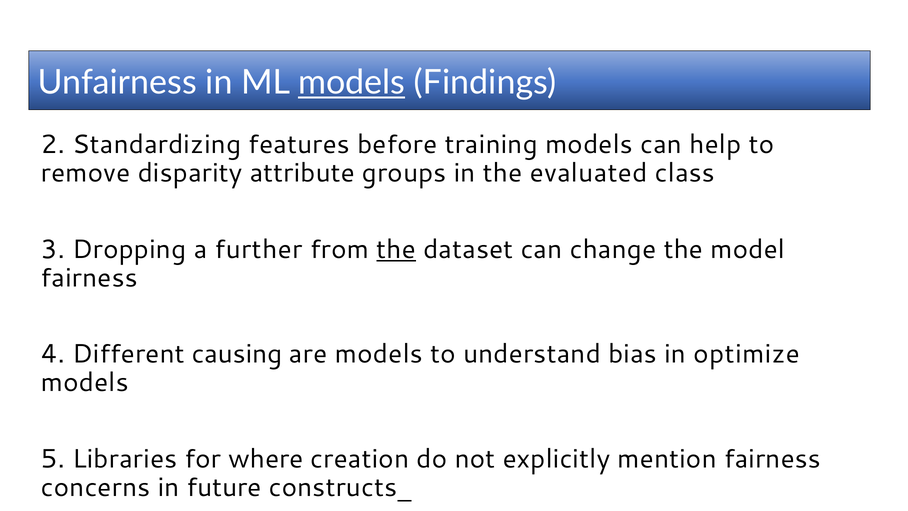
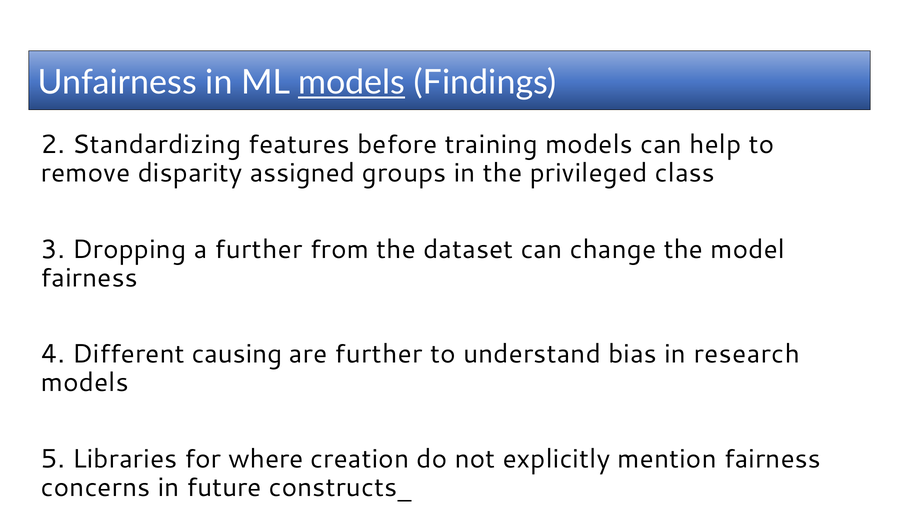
attribute: attribute -> assigned (302, 173)
evaluated: evaluated -> privileged (589, 173)
the underline: present -> none (396, 249)
are models: models -> further (379, 354)
optimize: optimize -> research (747, 354)
